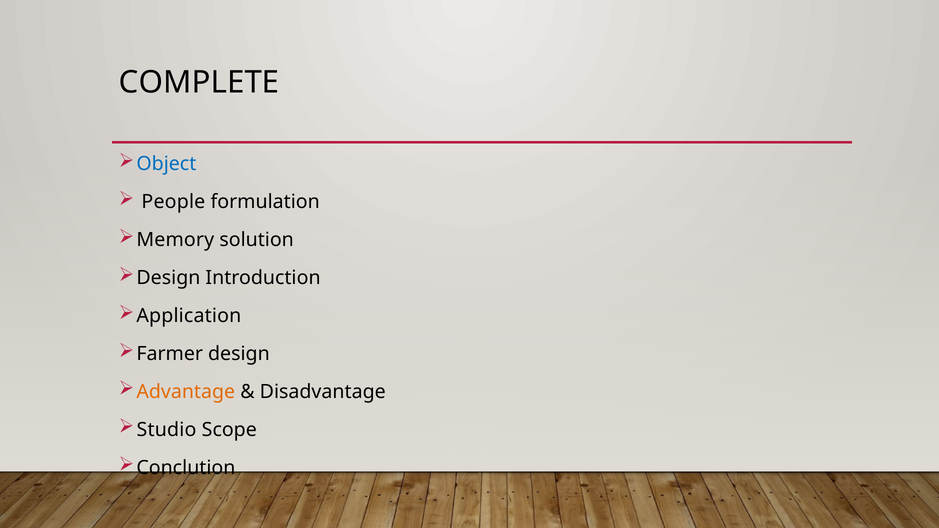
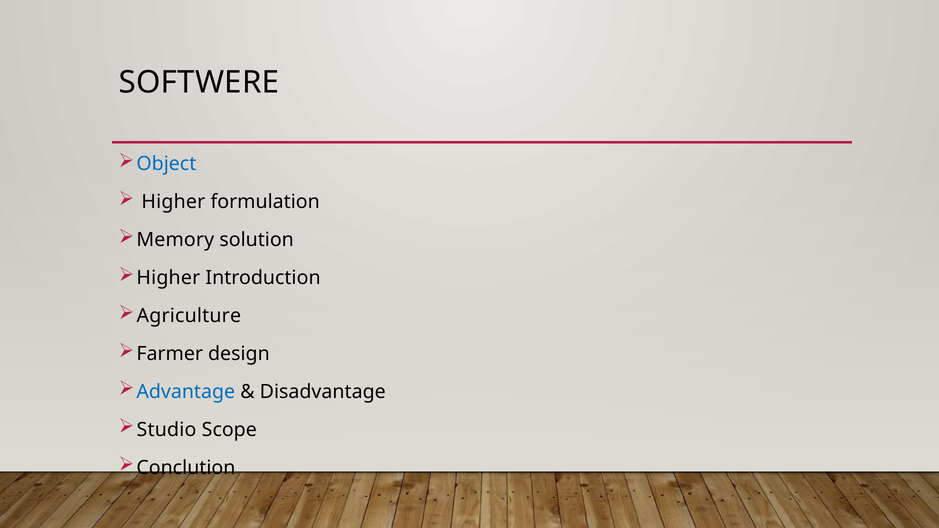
COMPLETE: COMPLETE -> SOFTWERE (199, 82)
People: People -> Higher (173, 202)
Design: Design -> Higher (168, 278)
Application: Application -> Agriculture (189, 316)
Advantage colour: orange -> blue (186, 392)
